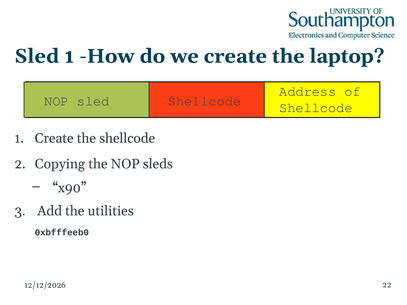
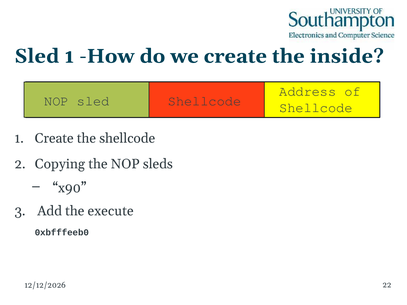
laptop: laptop -> inside (347, 56)
utilities: utilities -> execute (111, 211)
